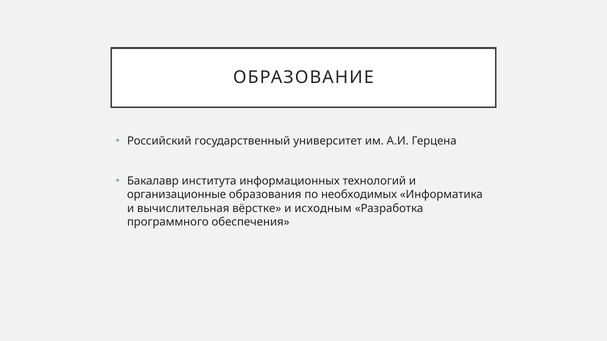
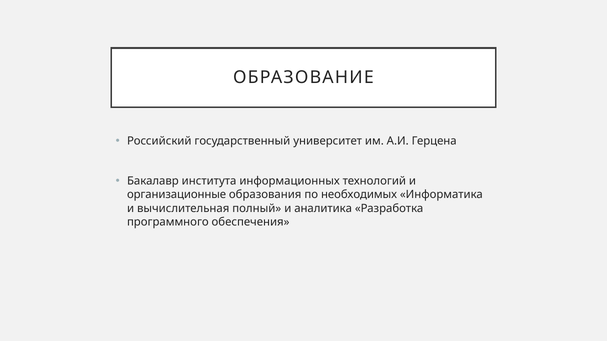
вёрстке: вёрстке -> полный (257, 209)
исходным: исходным -> аналитика (323, 209)
